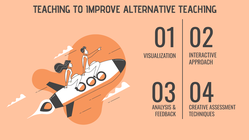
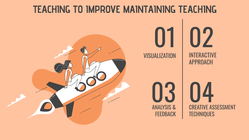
ALTERNATIVE: ALTERNATIVE -> MAINTAINING (149, 9)
